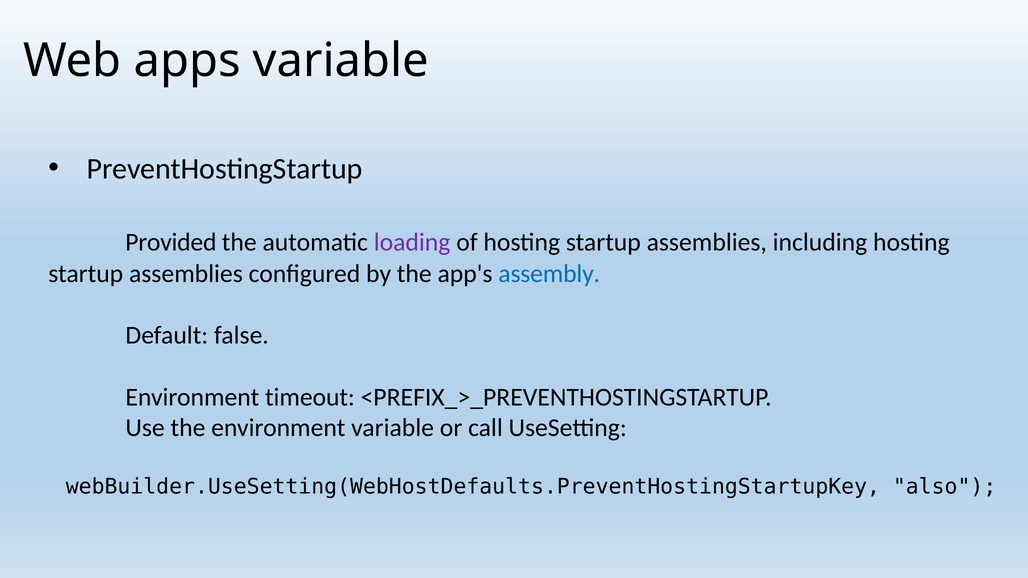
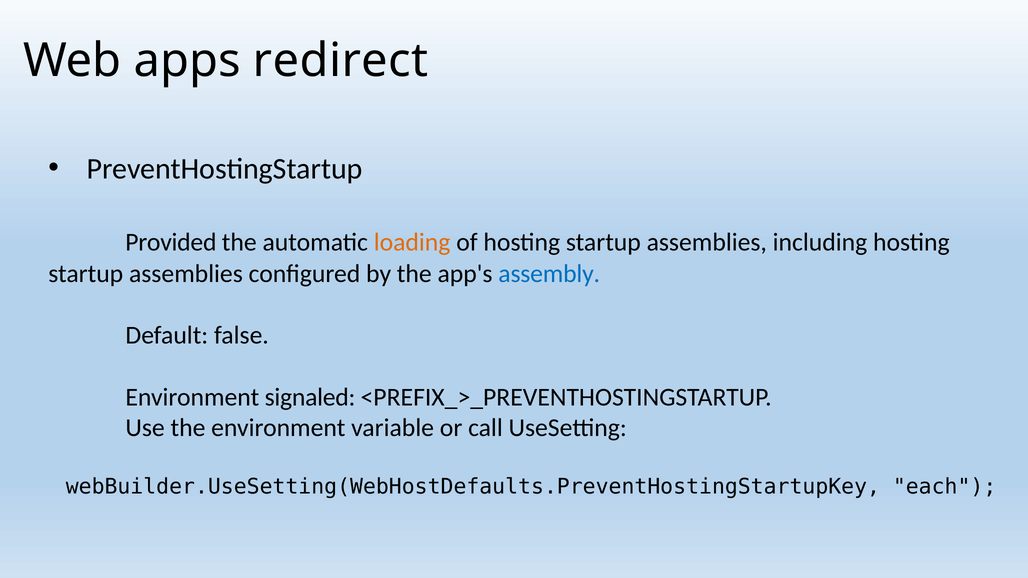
apps variable: variable -> redirect (341, 61)
loading colour: purple -> orange (412, 242)
timeout: timeout -> signaled (310, 397)
also: also -> each (945, 487)
